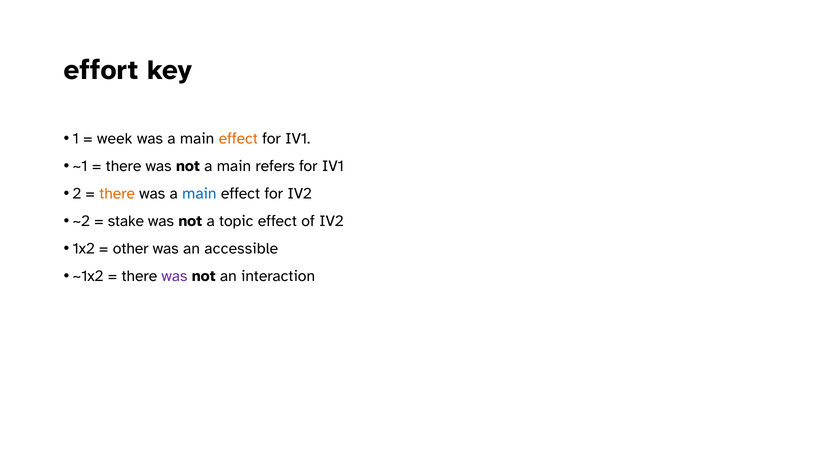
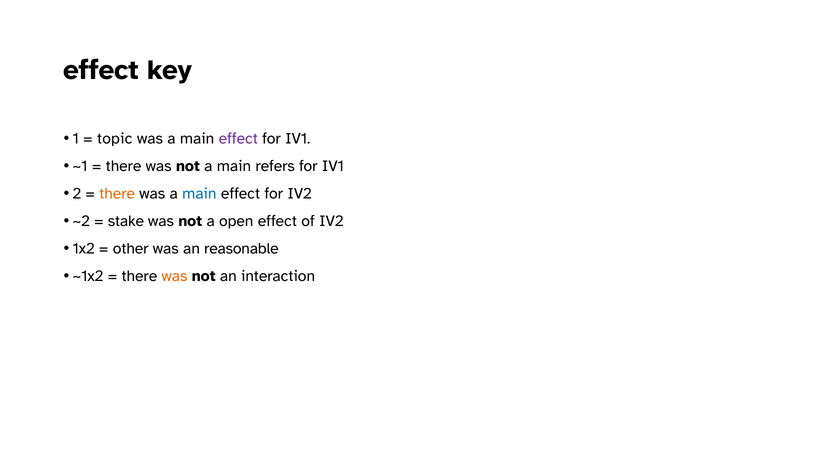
effort: effort -> effect (101, 70)
week: week -> topic (115, 139)
effect colour: orange -> purple (238, 139)
topic: topic -> open (236, 221)
accessible: accessible -> reasonable (241, 249)
was colour: purple -> orange (175, 276)
